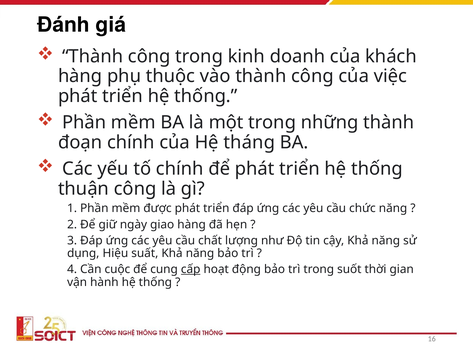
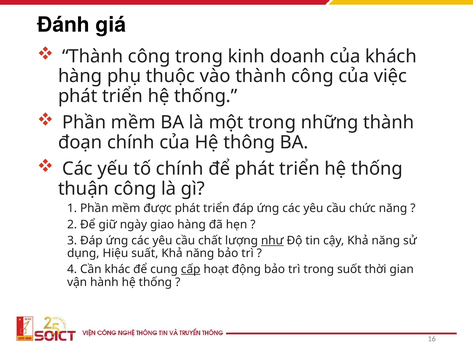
tháng: tháng -> thông (249, 142)
như underline: none -> present (272, 240)
cuộc: cuộc -> khác (117, 269)
